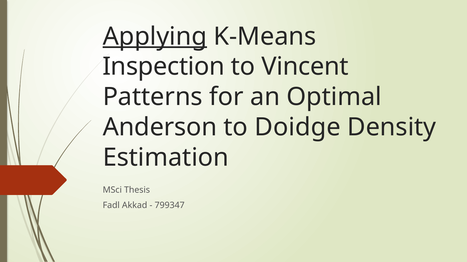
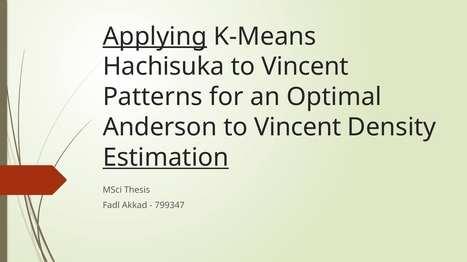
Inspection: Inspection -> Hachisuka (164, 67)
Doidge: Doidge -> Vincent (298, 128)
Estimation underline: none -> present (166, 158)
